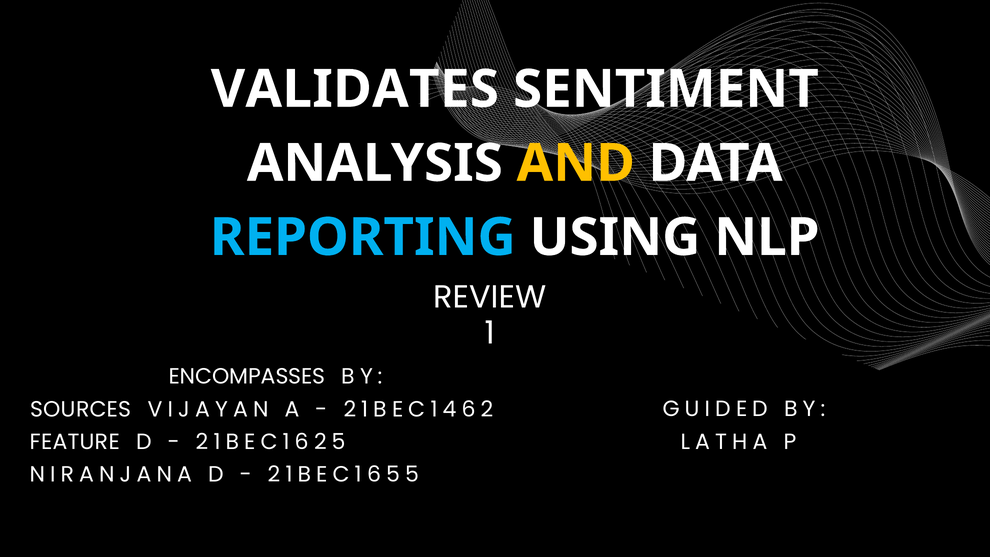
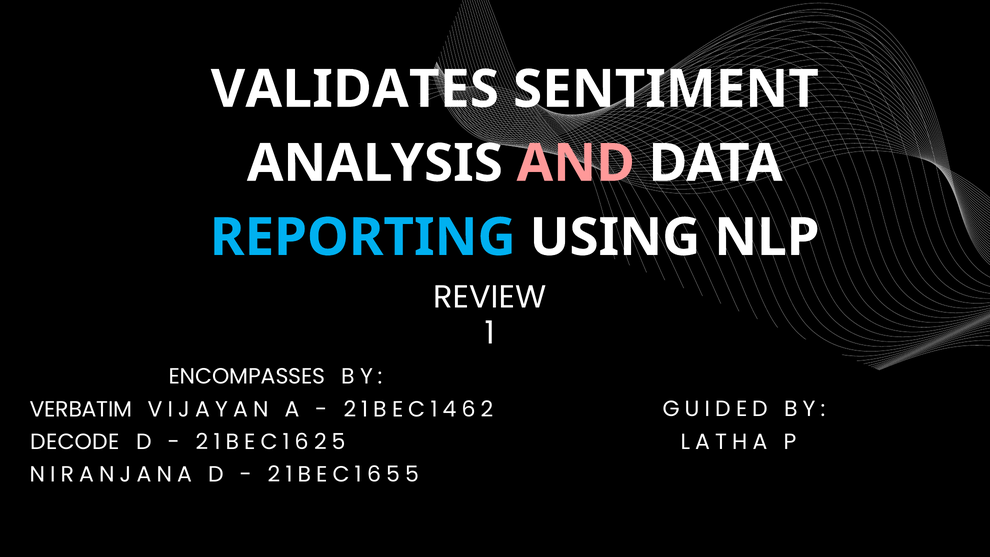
AND colour: yellow -> pink (576, 163)
SOURCES: SOURCES -> VERBATIM (81, 409)
FEATURE: FEATURE -> DECODE (75, 442)
